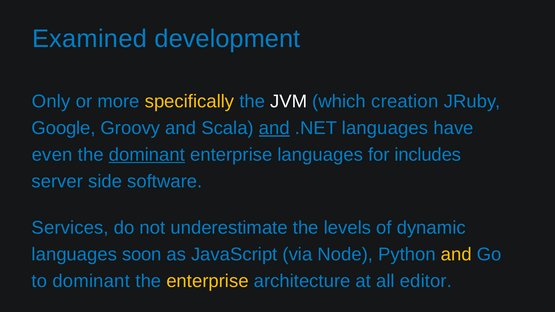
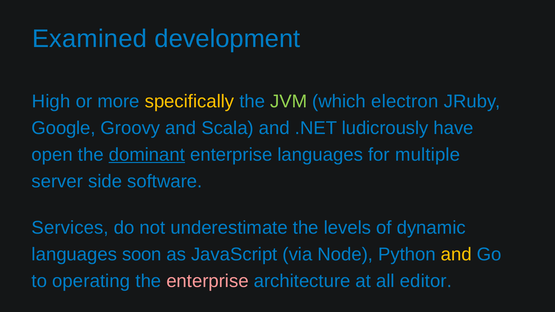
Only: Only -> High (51, 101)
JVM colour: white -> light green (289, 101)
creation: creation -> electron (405, 101)
and underline: present -> none (274, 128)
.NET languages: languages -> ludicrously (385, 128)
even: even -> open (52, 155)
includes: includes -> multiple (428, 155)
to dominant: dominant -> operating (91, 281)
enterprise colour: yellow -> pink (208, 281)
